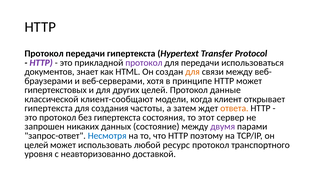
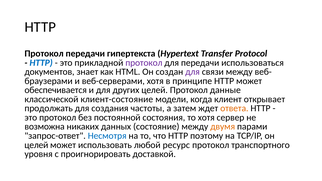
HTTP colour: purple -> blue (41, 63)
для colour: orange -> purple (193, 72)
гипертекстовых: гипертекстовых -> обеспечивается (56, 90)
клиент-сообщают: клиент-сообщают -> клиент-состояние (117, 99)
гипертекста: гипертекста -> продолжать (49, 108)
без гипертекста: гипертекста -> постоянной (117, 118)
то этот: этот -> хотя (206, 118)
запрошен: запрошен -> возможна (45, 127)
двумя colour: purple -> orange (223, 127)
неавторизованно: неавторизованно -> проигнорировать (96, 154)
